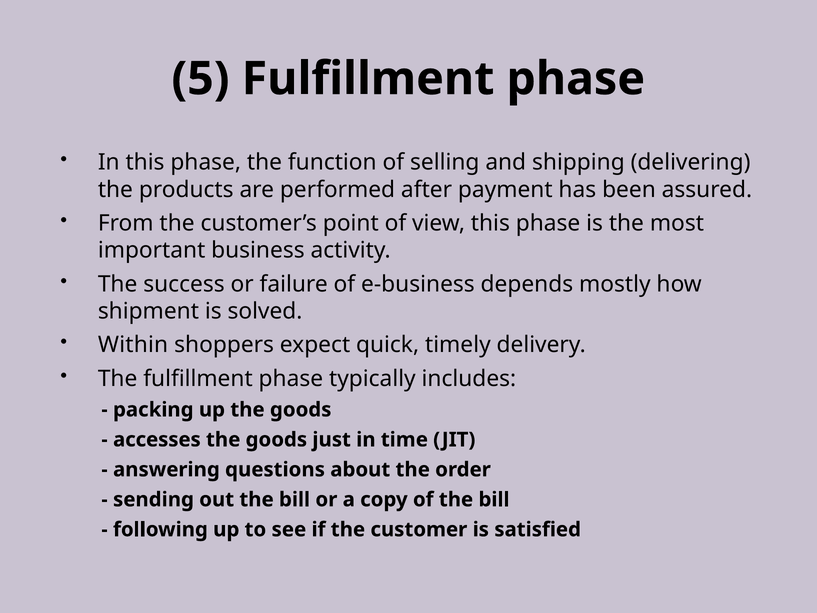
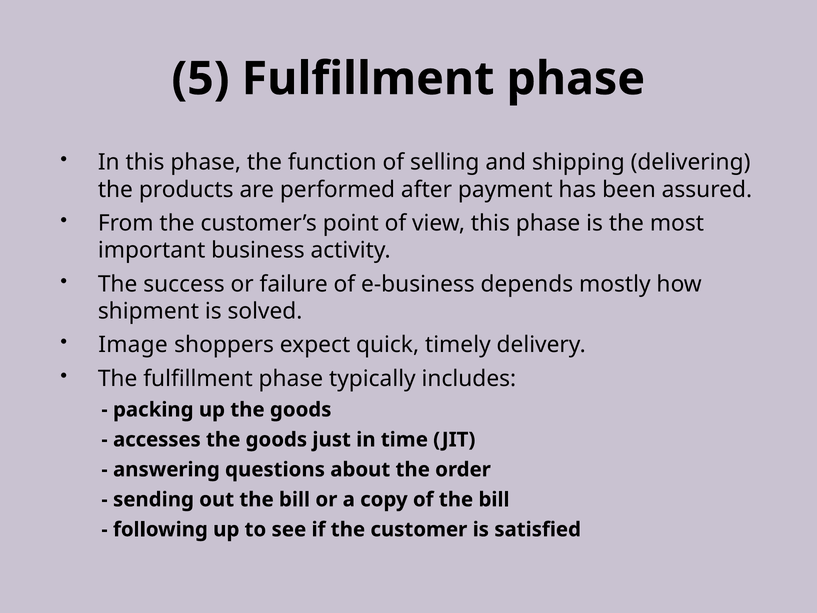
Within: Within -> Image (133, 345)
